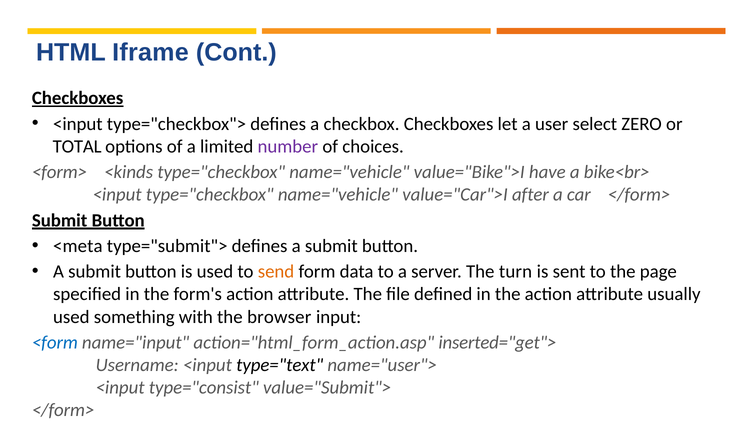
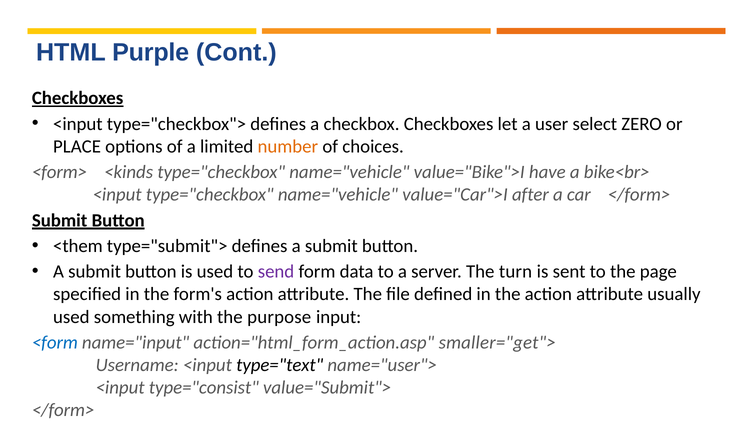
Iframe: Iframe -> Purple (151, 53)
TOTAL: TOTAL -> PLACE (77, 147)
number colour: purple -> orange (288, 147)
<meta: <meta -> <them (78, 246)
send colour: orange -> purple (276, 272)
browser: browser -> purpose (279, 317)
inserted="get">: inserted="get"> -> smaller="get"> (497, 343)
